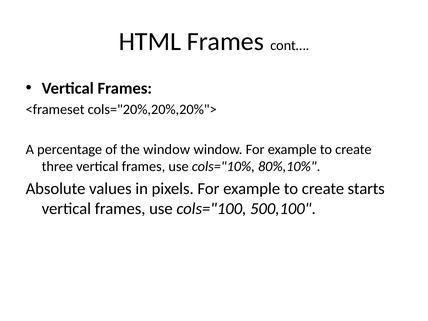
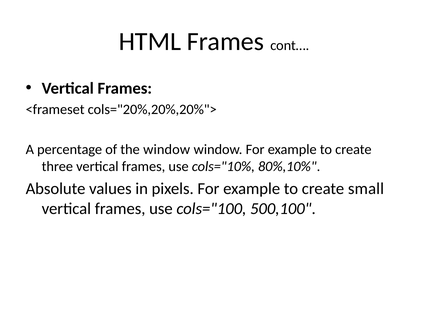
starts: starts -> small (366, 189)
